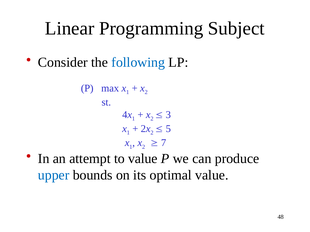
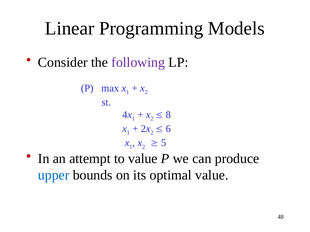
Subject: Subject -> Models (236, 28)
following colour: blue -> purple (138, 62)
3: 3 -> 8 (168, 115)
5: 5 -> 6 (168, 129)
7: 7 -> 5 (164, 143)
